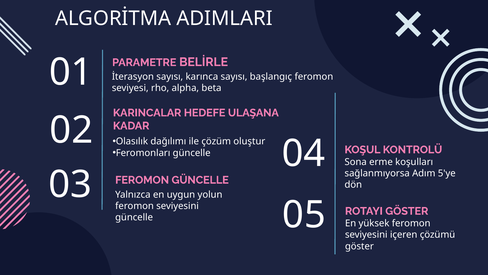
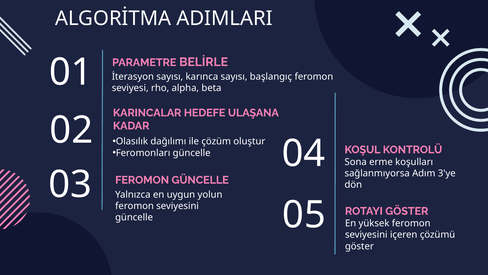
5'ye: 5'ye -> 3'ye (447, 173)
